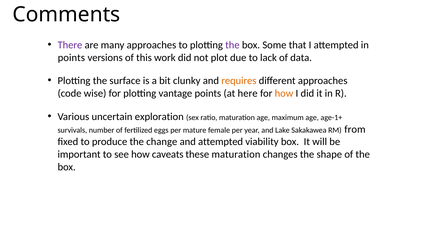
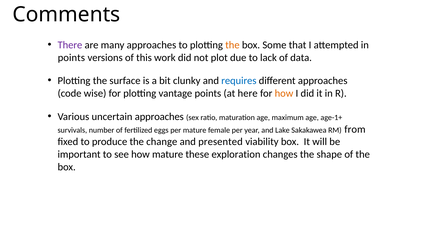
the colour: purple -> orange (232, 45)
requires colour: orange -> blue (239, 81)
uncertain exploration: exploration -> approaches (159, 116)
and attempted: attempted -> presented (220, 142)
how caveats: caveats -> mature (168, 154)
these maturation: maturation -> exploration (236, 154)
